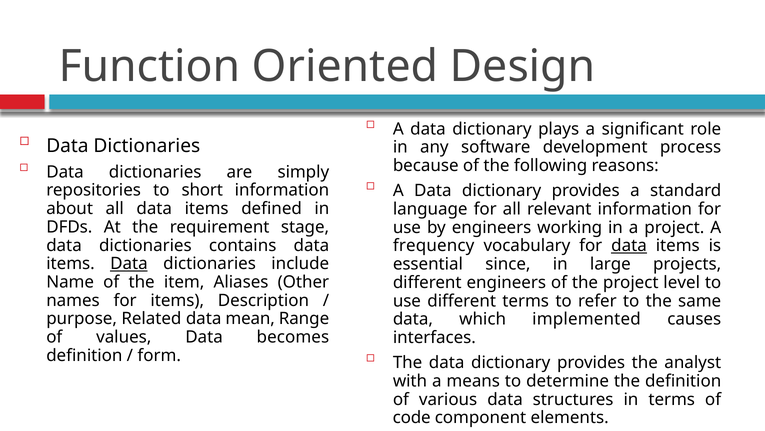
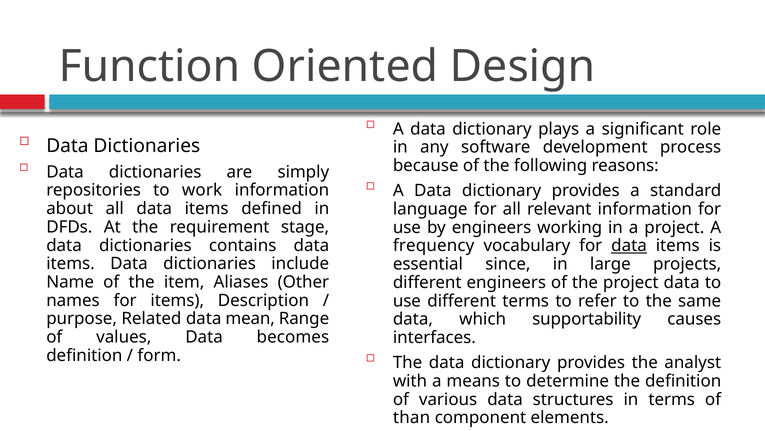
short: short -> work (202, 190)
Data underline: present -> none (129, 263)
project level: level -> data (682, 282)
implemented: implemented -> supportability (587, 319)
code: code -> than (412, 417)
